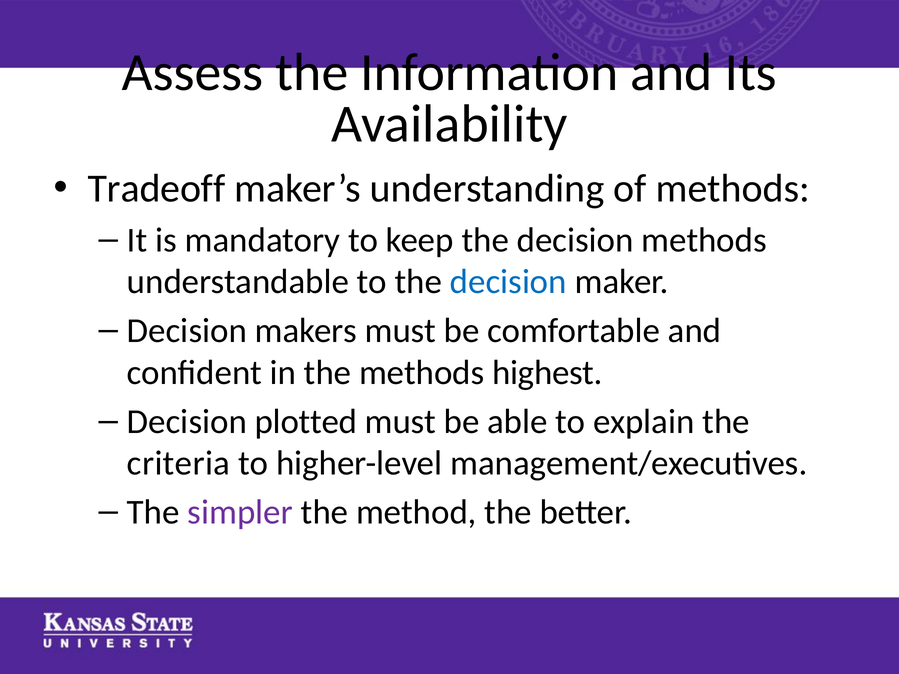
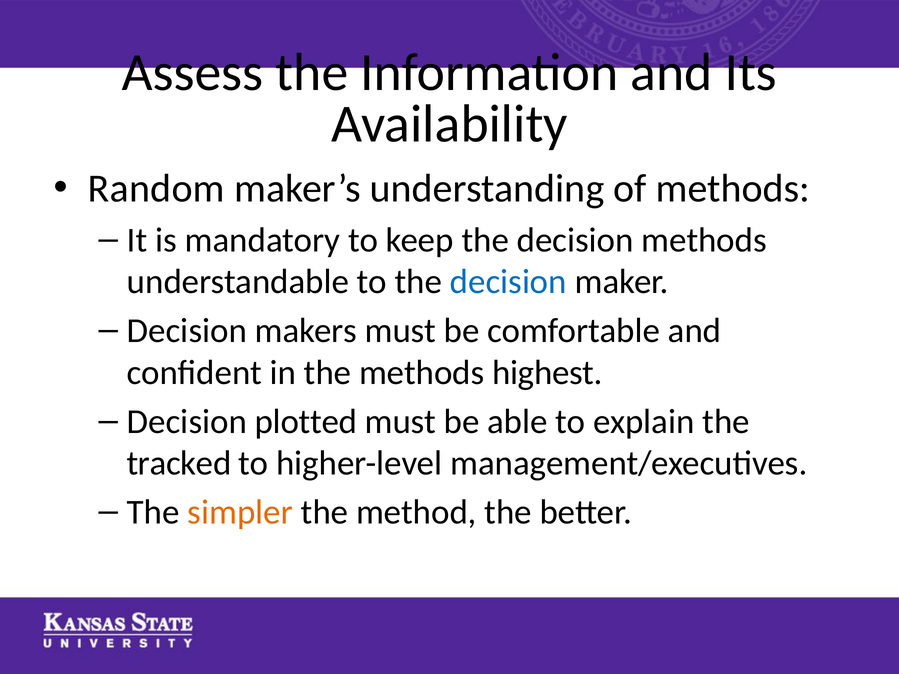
Tradeoff: Tradeoff -> Random (156, 189)
criteria: criteria -> tracked (179, 464)
simpler colour: purple -> orange (240, 512)
